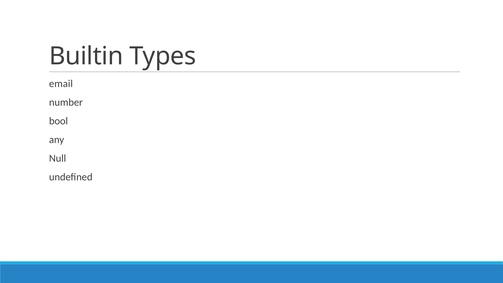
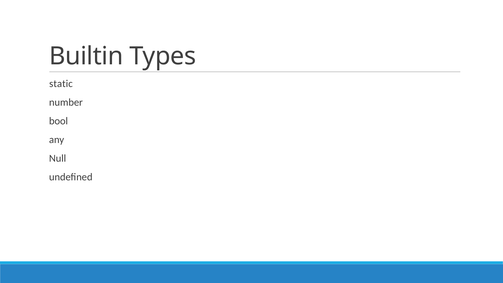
email: email -> static (61, 84)
